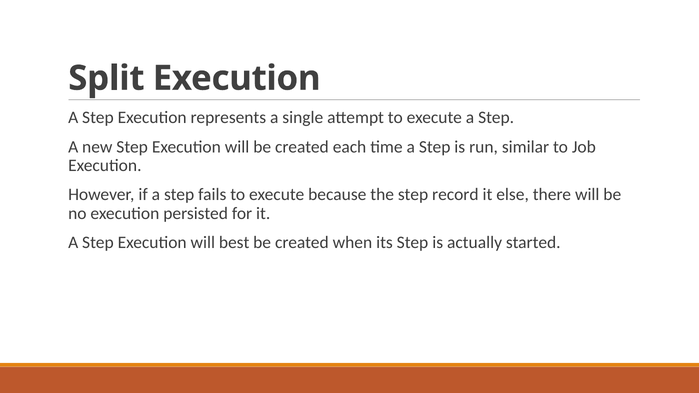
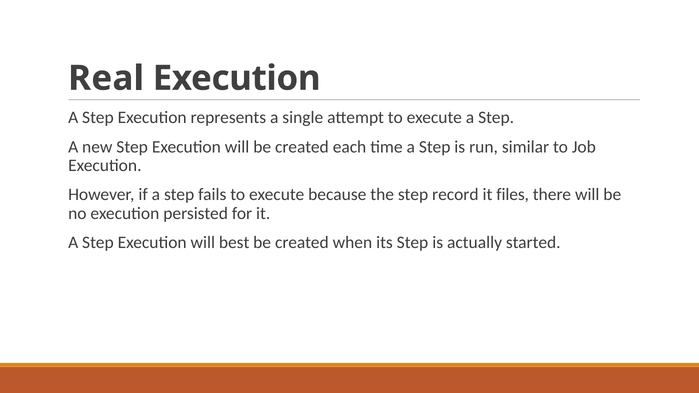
Split: Split -> Real (106, 78)
else: else -> files (513, 195)
